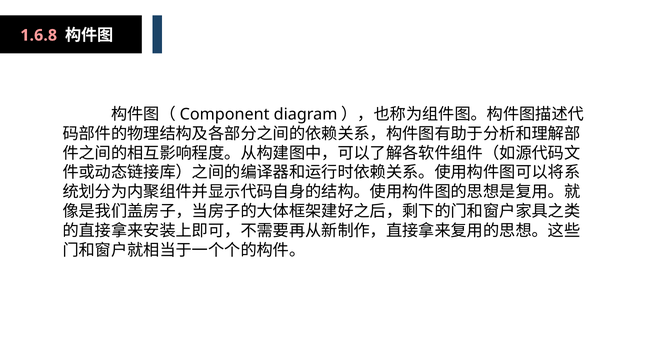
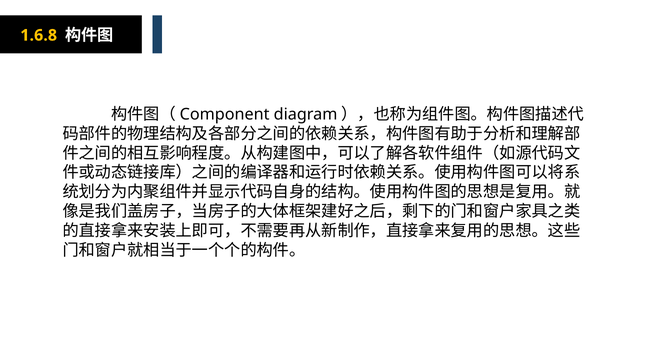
1.6.8 colour: pink -> yellow (39, 35)
